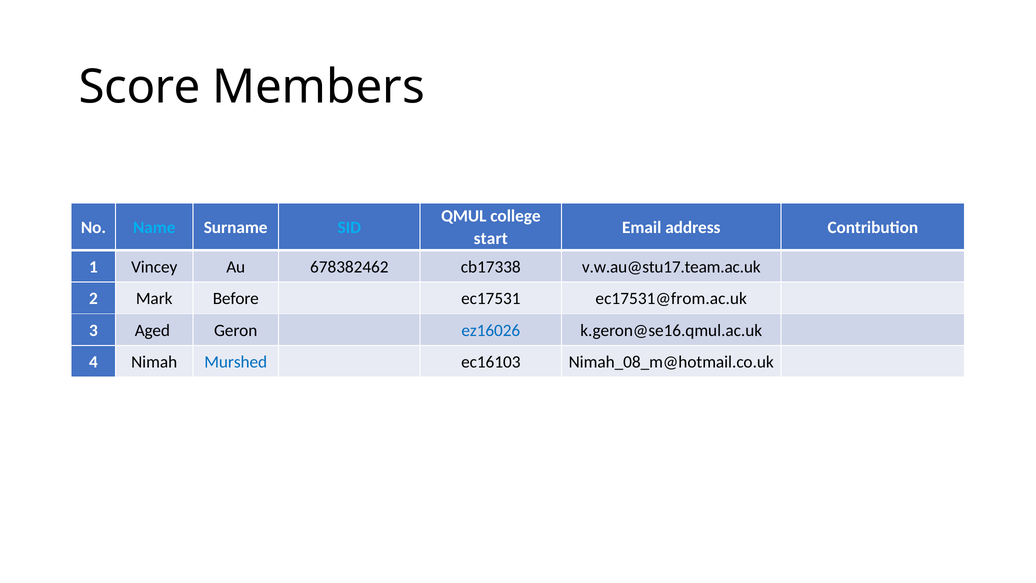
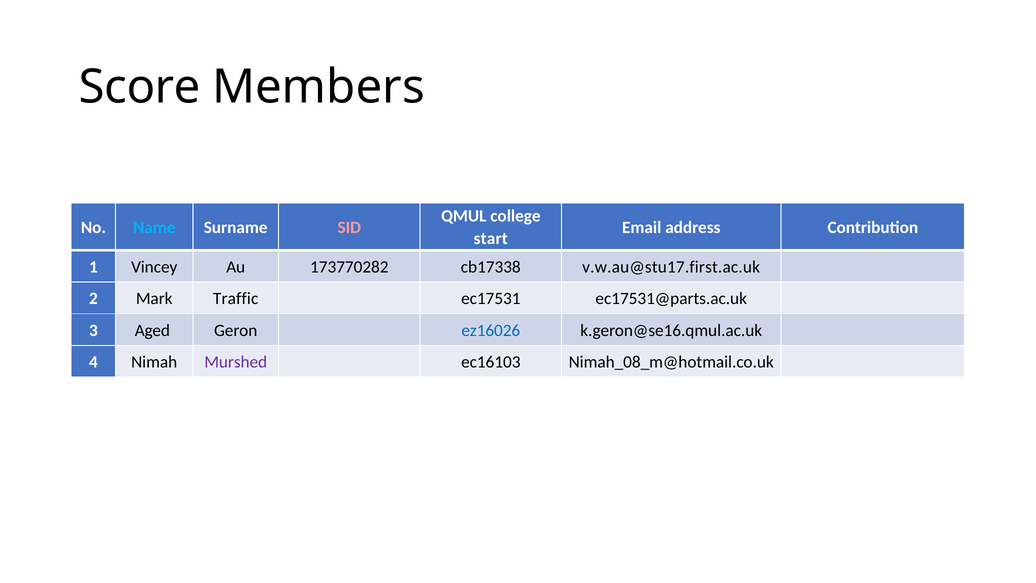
SID colour: light blue -> pink (349, 227)
678382462: 678382462 -> 173770282 (349, 267)
v.w.au@stu17.team.ac.uk: v.w.au@stu17.team.ac.uk -> v.w.au@stu17.first.ac.uk (671, 267)
Before: Before -> Traffic (236, 299)
ec17531@from.ac.uk: ec17531@from.ac.uk -> ec17531@parts.ac.uk (671, 299)
Murshed colour: blue -> purple (236, 362)
